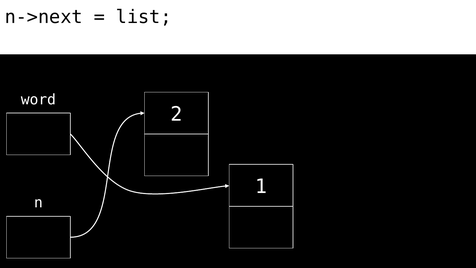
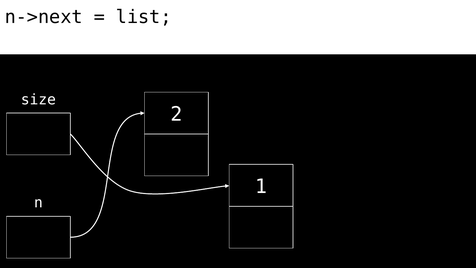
word: word -> size (38, 100)
